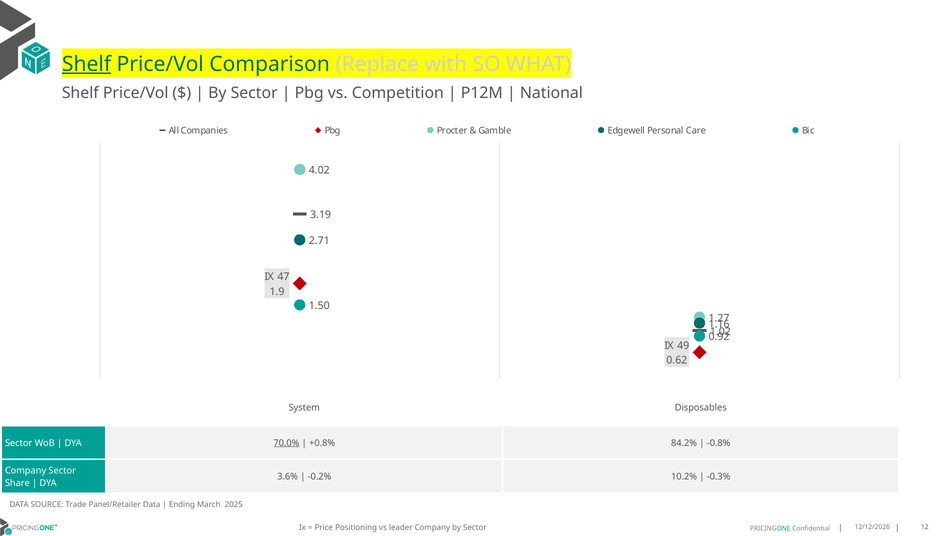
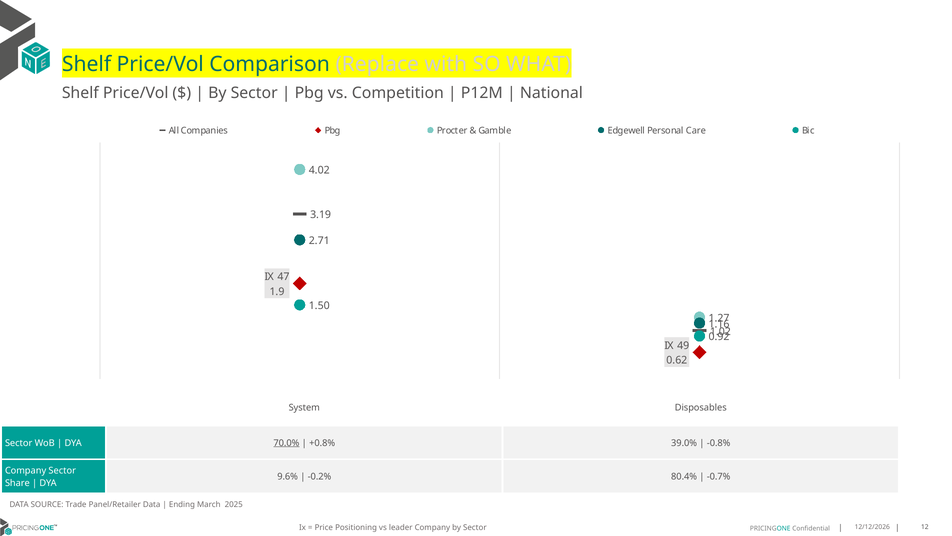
Shelf underline: present -> none (87, 64)
84.2%: 84.2% -> 39.0% (684, 443)
3.6%: 3.6% -> 9.6% (288, 476)
10.2%: 10.2% -> 80.4% (684, 476)
-0.3%: -0.3% -> -0.7% (719, 476)
